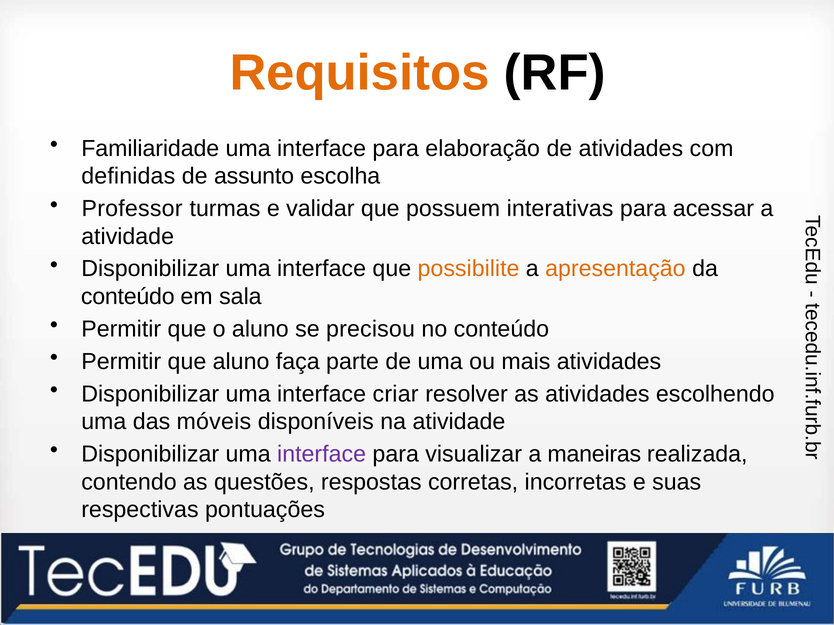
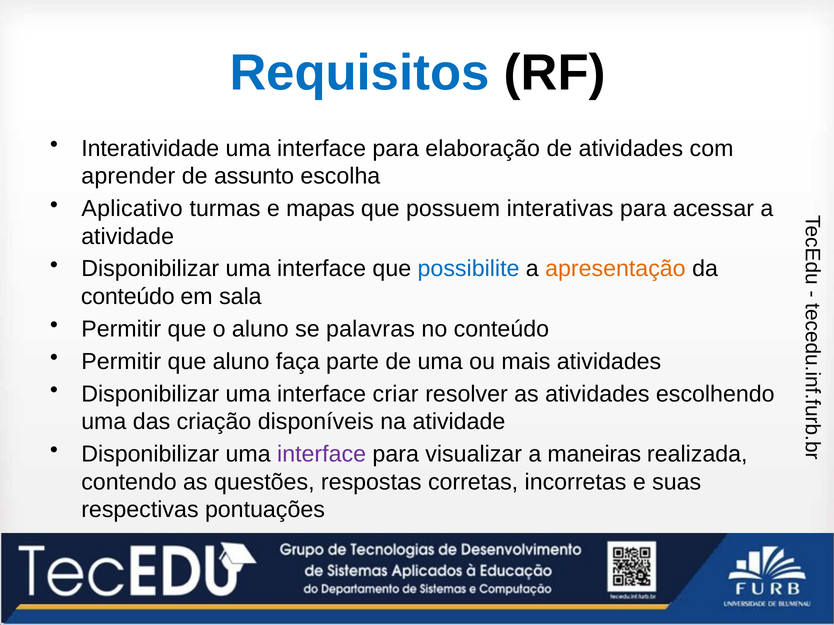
Requisitos colour: orange -> blue (360, 73)
Familiaridade: Familiaridade -> Interatividade (150, 149)
definidas: definidas -> aprender (128, 176)
Professor: Professor -> Aplicativo (132, 209)
validar: validar -> mapas (320, 209)
possibilite colour: orange -> blue (469, 269)
precisou: precisou -> palavras (371, 329)
móveis: móveis -> criação (214, 422)
